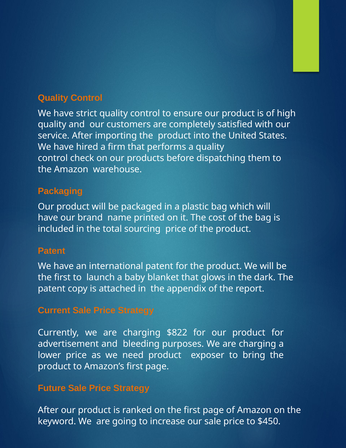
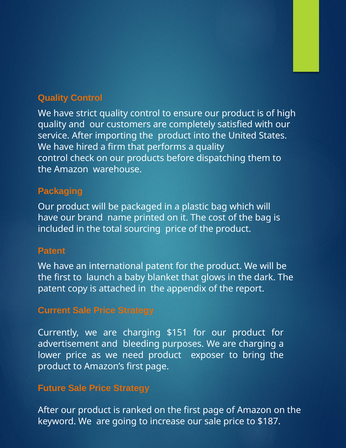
$822: $822 -> $151 (177, 333)
$450: $450 -> $187 (269, 421)
